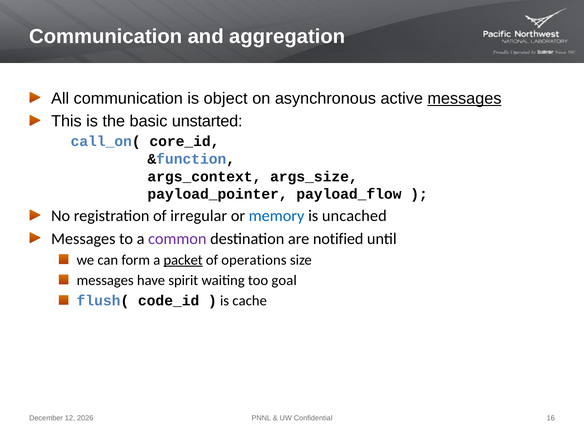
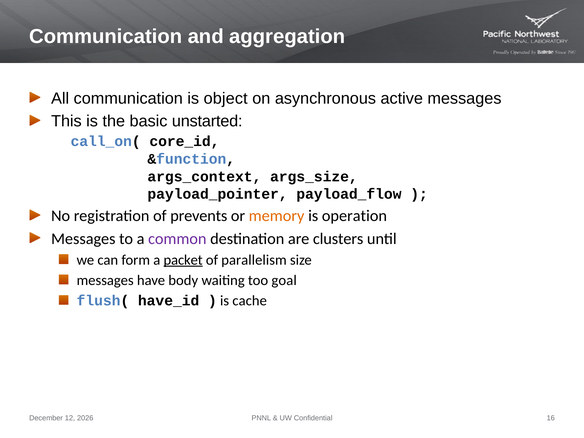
messages underline: present -> none (464, 98)
irregular: irregular -> prevents (199, 216)
memory colour: blue -> orange (277, 216)
uncached: uncached -> operation (354, 216)
notified: notified -> clusters (338, 239)
operations: operations -> parallelism (254, 260)
spirit: spirit -> body (183, 280)
code_id: code_id -> have_id (169, 301)
